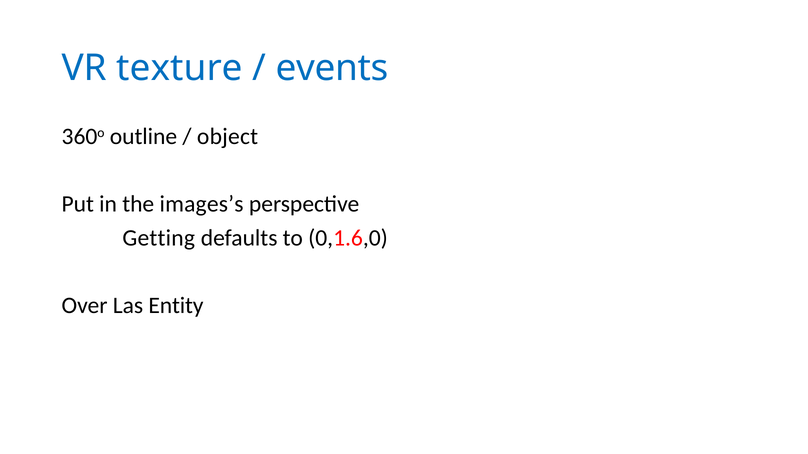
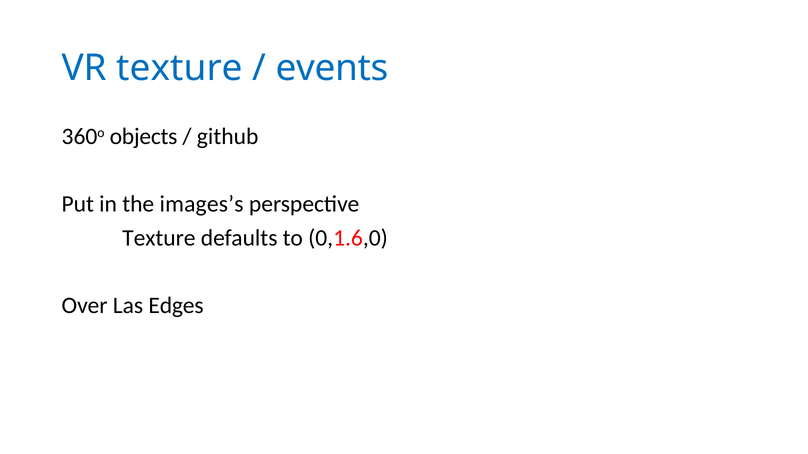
outline: outline -> objects (144, 137)
object: object -> github (228, 137)
Getting: Getting -> Texture (159, 238)
Entity: Entity -> Edges (176, 306)
